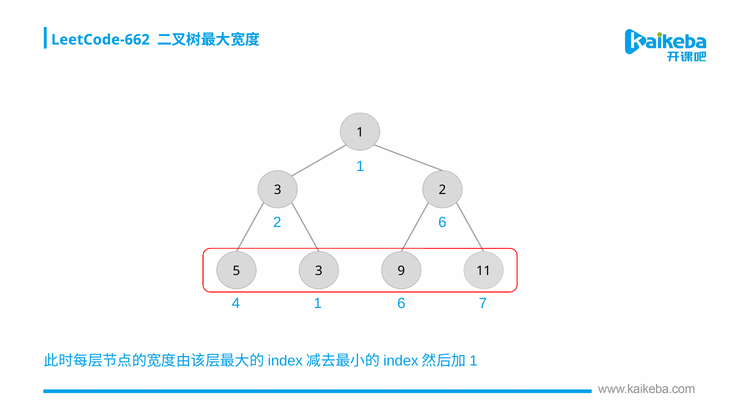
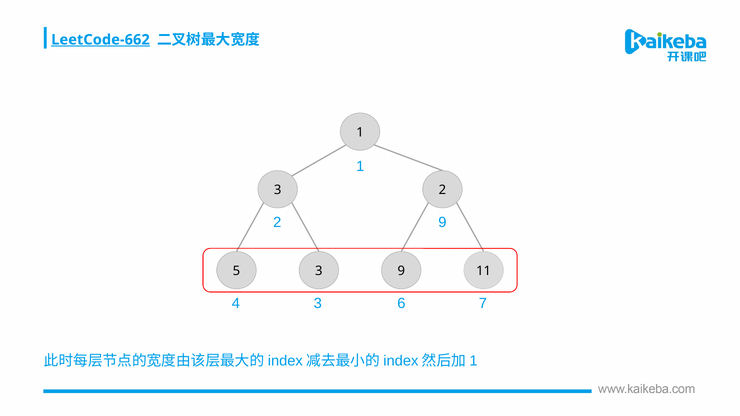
LeetCode-662 underline: none -> present (100, 40)
6: 6 -> 9 (442, 223)
4 1: 1 -> 3 (318, 303)
